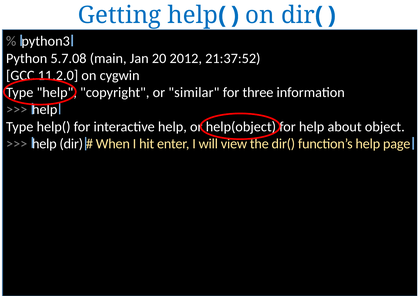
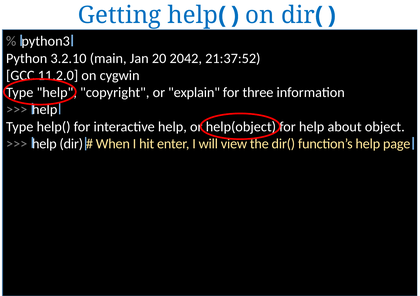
5.7.08: 5.7.08 -> 3.2.10 (68, 58)
2012: 2012 -> 2042 (186, 58)
similar: similar -> explain (194, 93)
